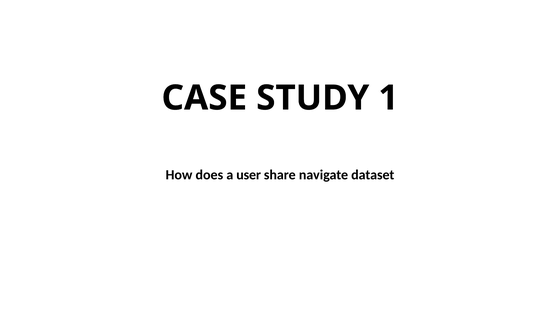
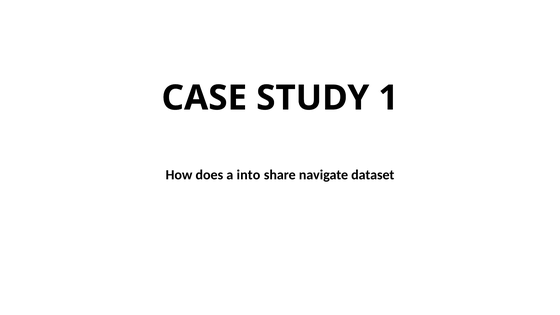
user: user -> into (248, 175)
